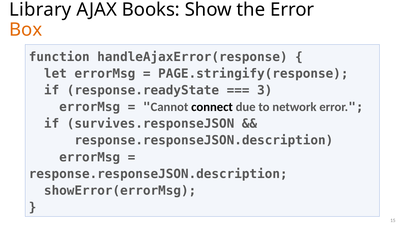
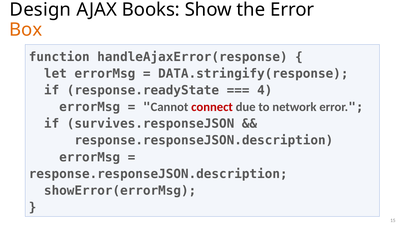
Library: Library -> Design (40, 10)
PAGE.stringify(response: PAGE.stringify(response -> DATA.stringify(response (253, 74)
3: 3 -> 4 (265, 90)
connect colour: black -> red (212, 107)
